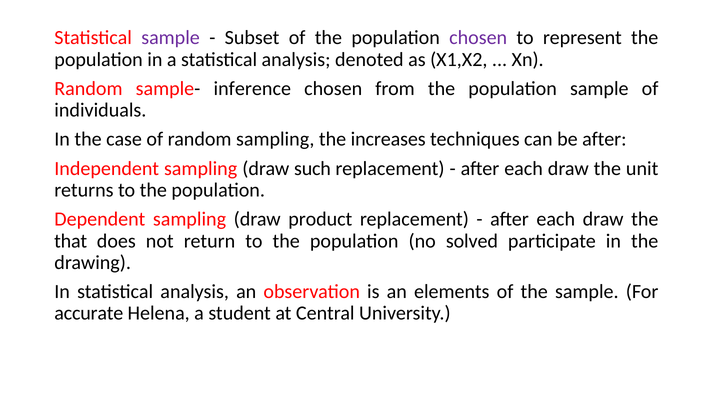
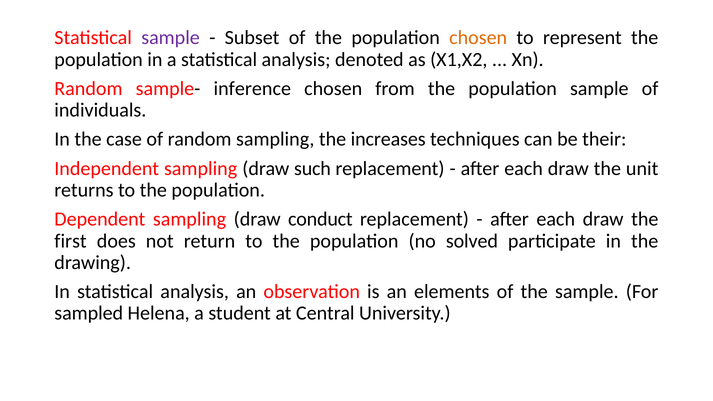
chosen colour: purple -> orange (478, 38)
be after: after -> their (604, 139)
product: product -> conduct (320, 219)
that: that -> first (71, 241)
accurate: accurate -> sampled (89, 313)
